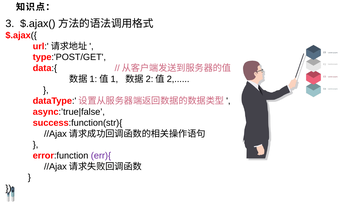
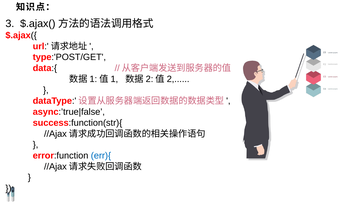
err){ colour: purple -> blue (101, 155)
